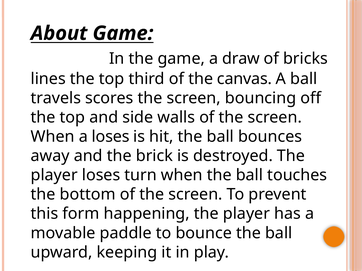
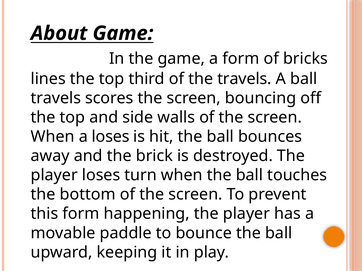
a draw: draw -> form (241, 59)
the canvas: canvas -> travels (244, 79)
